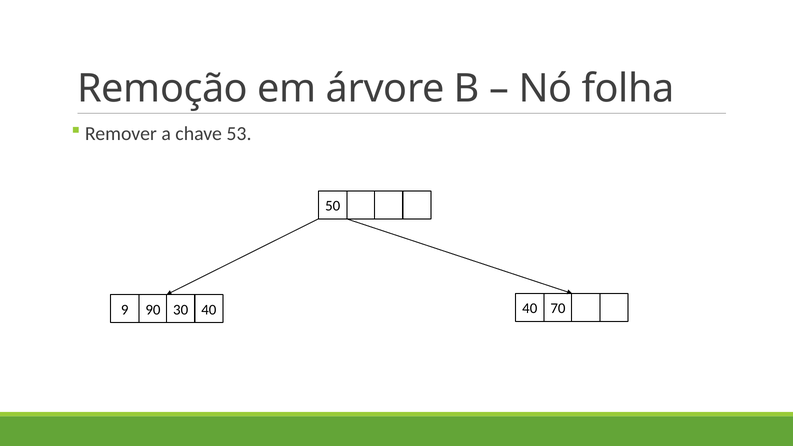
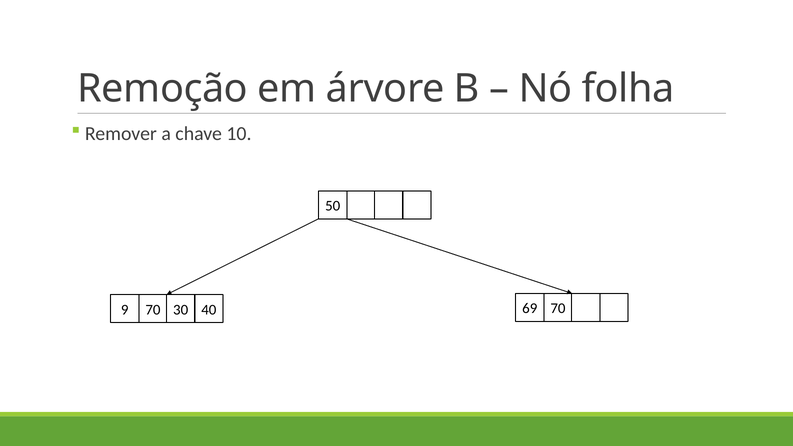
53: 53 -> 10 (239, 134)
9 90: 90 -> 70 (153, 310)
40 40: 40 -> 69 (530, 308)
